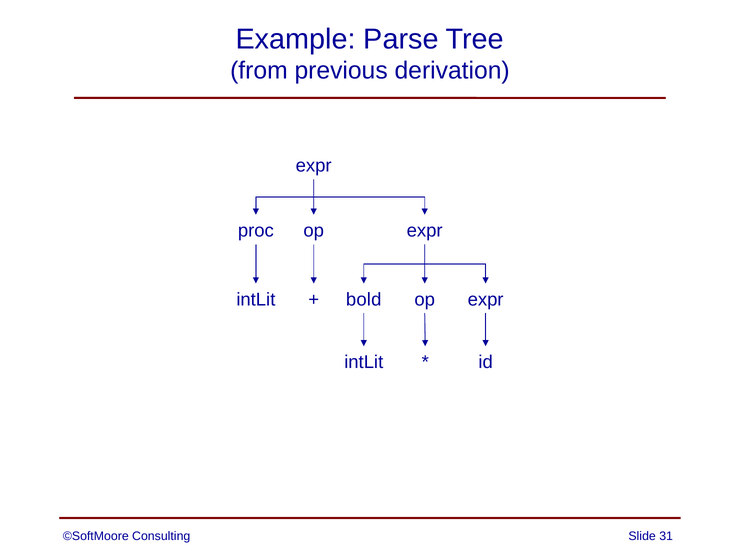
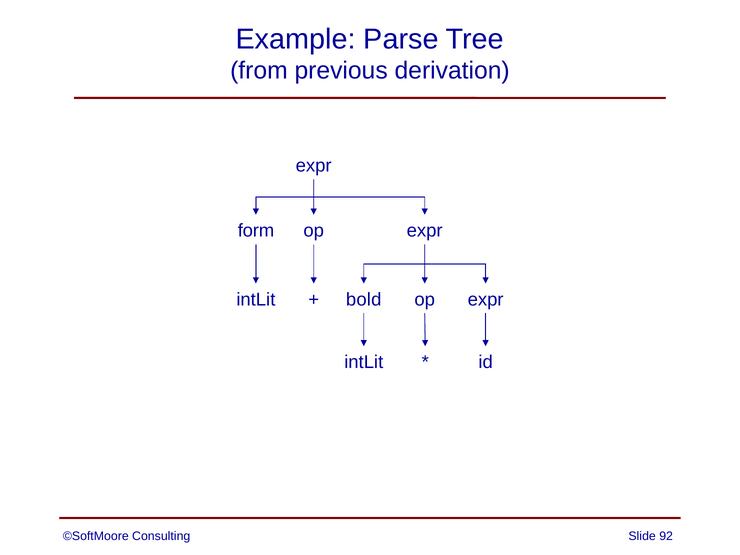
proc: proc -> form (256, 231)
31: 31 -> 92 (666, 536)
